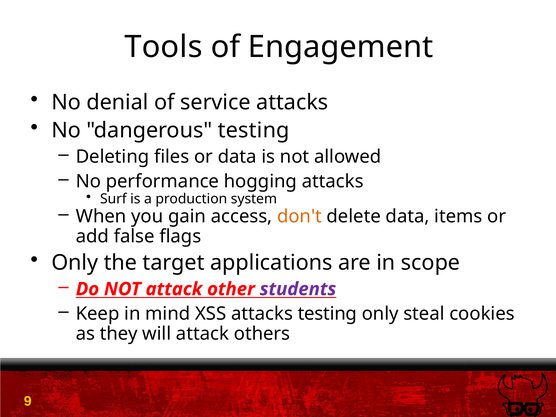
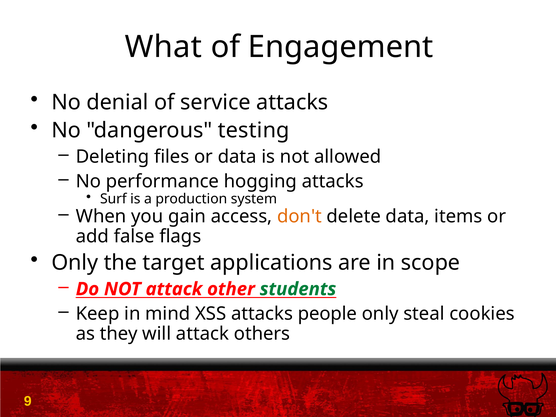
Tools: Tools -> What (163, 47)
students colour: purple -> green (298, 289)
attacks testing: testing -> people (327, 314)
